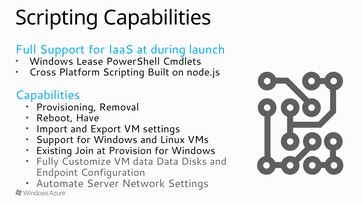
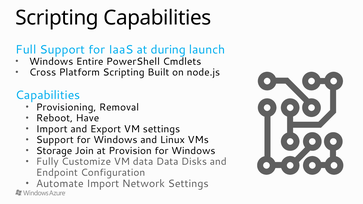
Lease: Lease -> Entire (90, 62)
Existing: Existing -> Storage (54, 151)
Automate Server: Server -> Import (103, 184)
